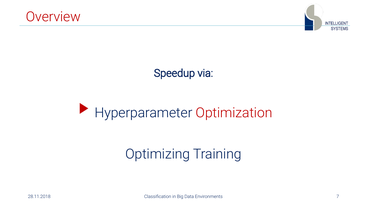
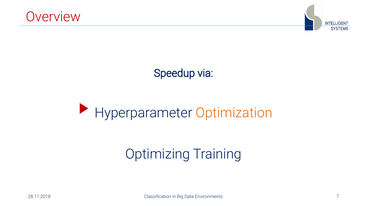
Optimization colour: red -> orange (234, 113)
